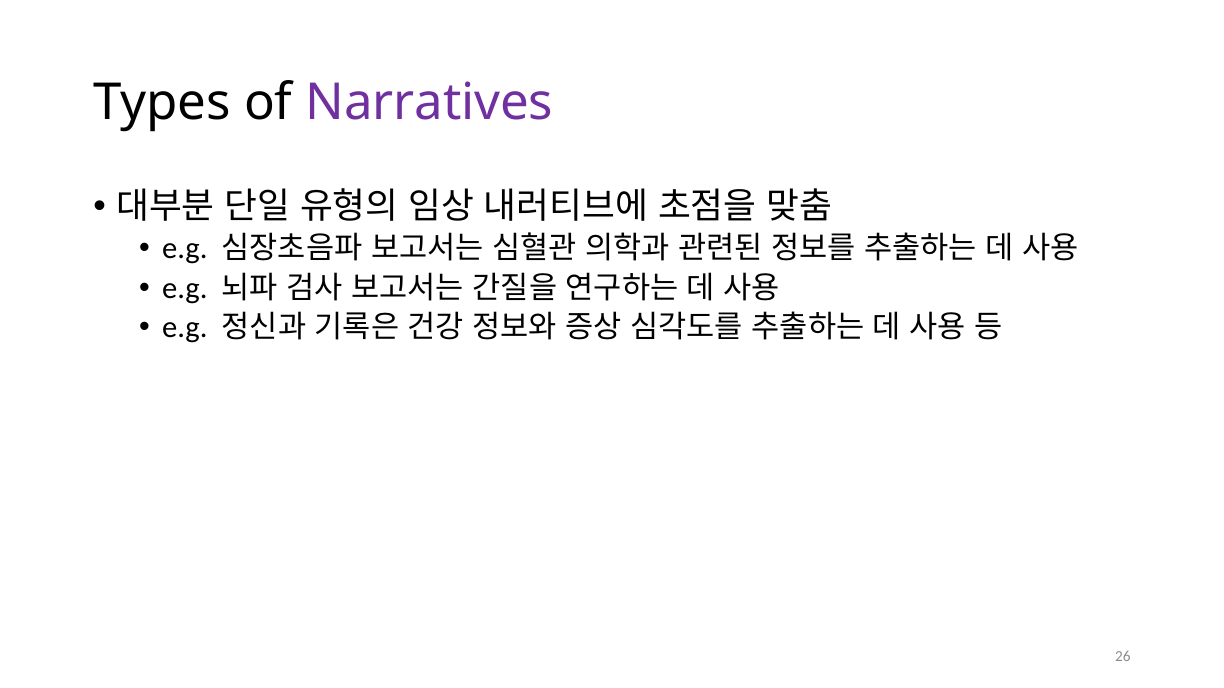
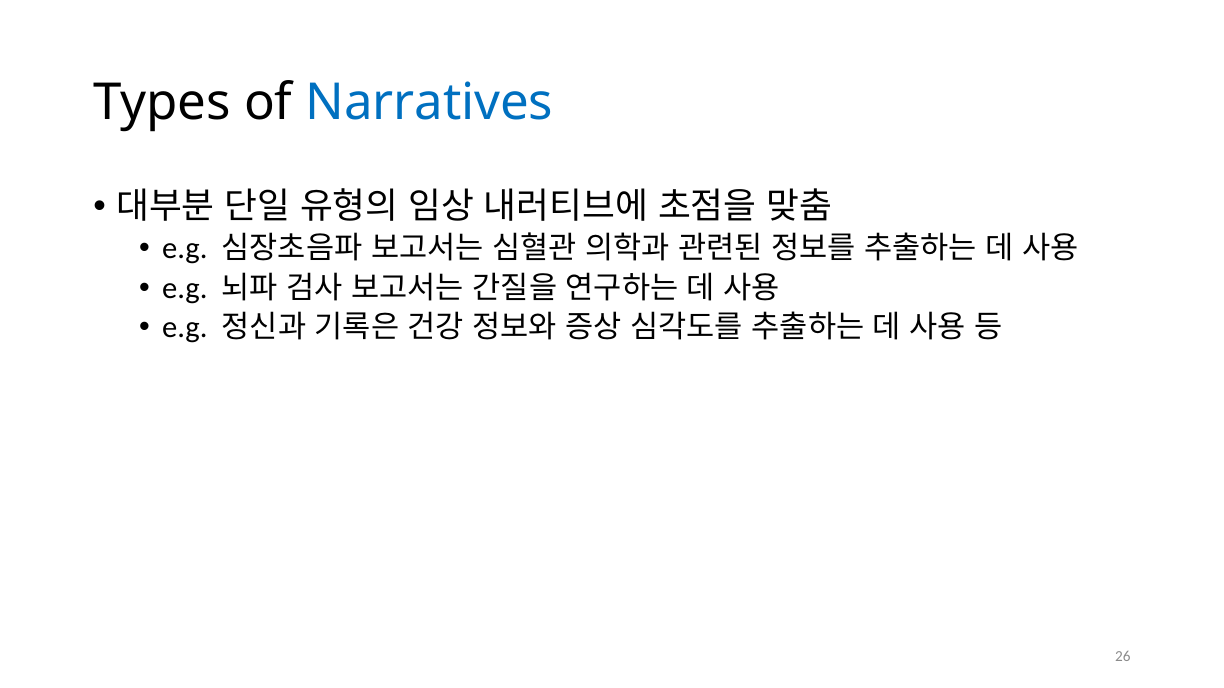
Narratives colour: purple -> blue (429, 103)
